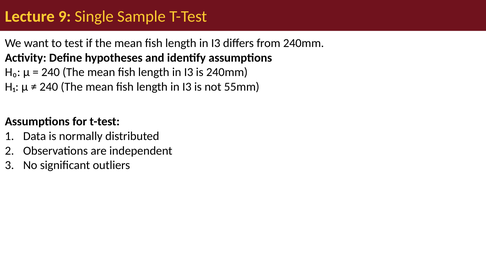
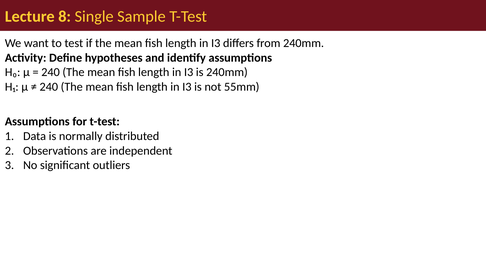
9: 9 -> 8 (65, 17)
